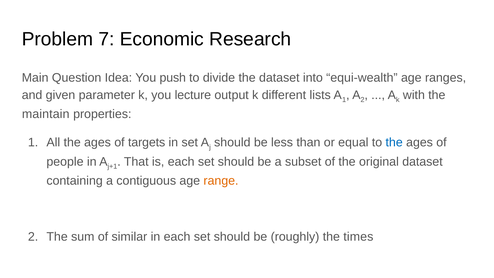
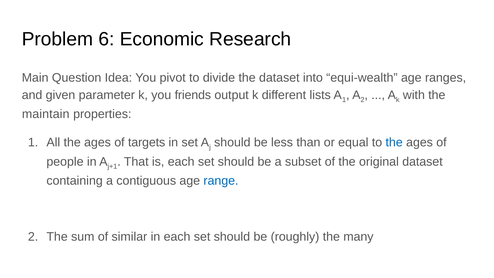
7: 7 -> 6 (106, 39)
push: push -> pivot (173, 78)
lecture: lecture -> friends (193, 95)
range colour: orange -> blue (221, 181)
times: times -> many (358, 237)
